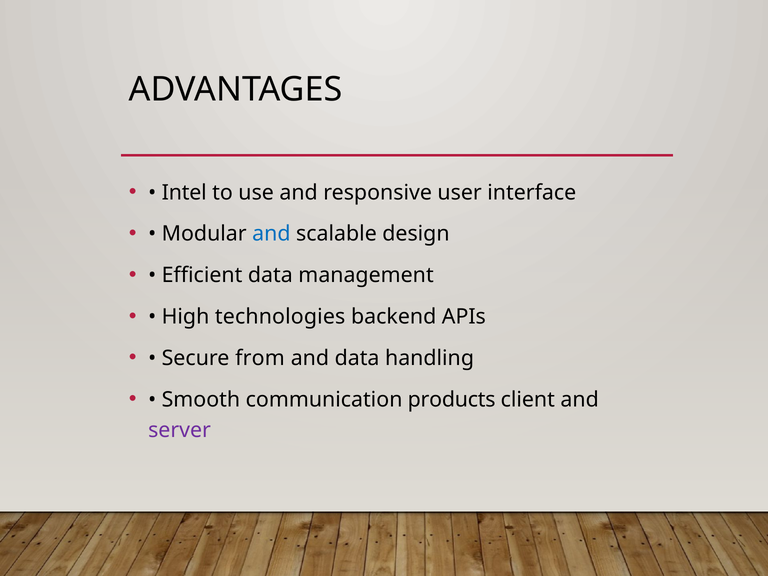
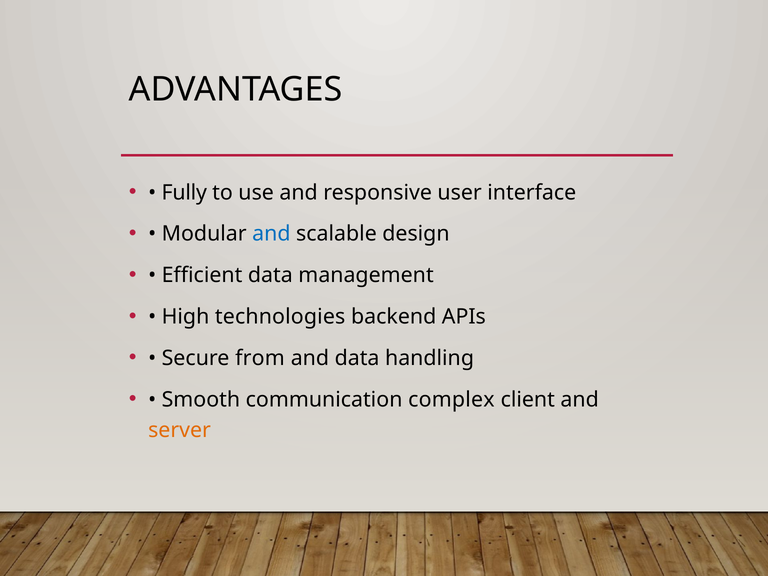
Intel: Intel -> Fully (184, 193)
products: products -> complex (451, 400)
server colour: purple -> orange (180, 430)
